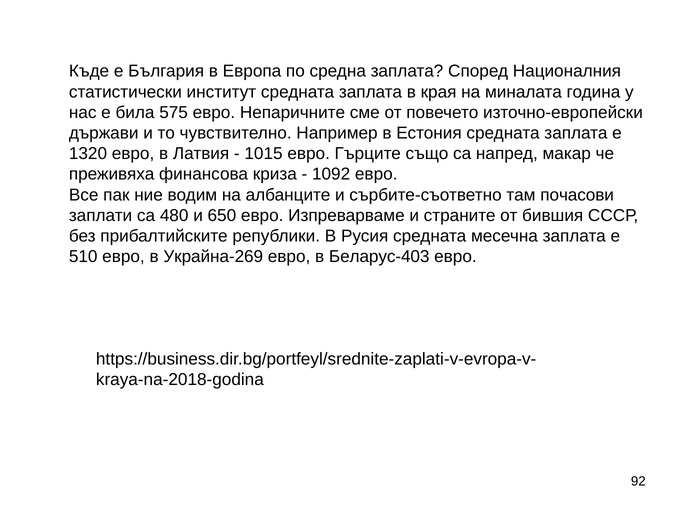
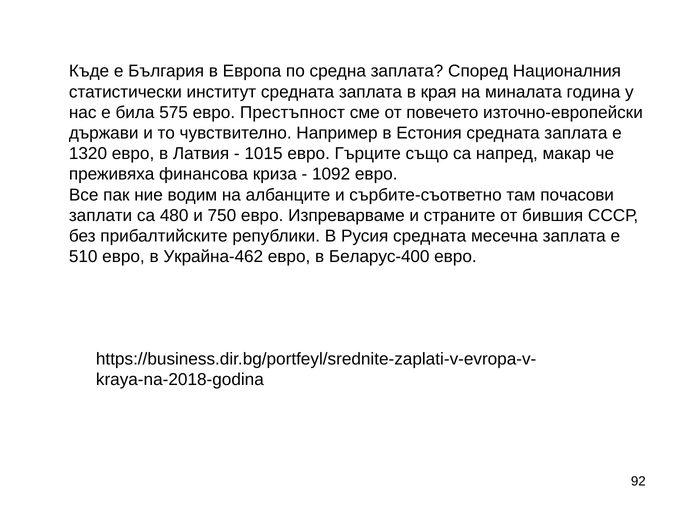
Непаричните: Непаричните -> Престъпност (292, 113)
650: 650 -> 750 (222, 216)
Украйна-269: Украйна-269 -> Украйна-462 (213, 257)
Беларус-403: Беларус-403 -> Беларус-400 (379, 257)
